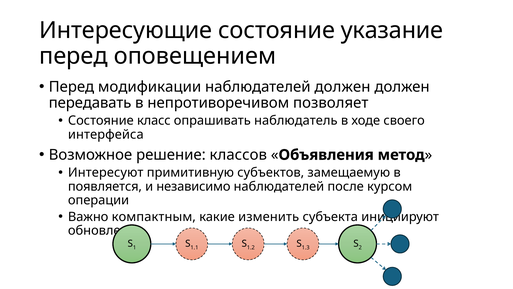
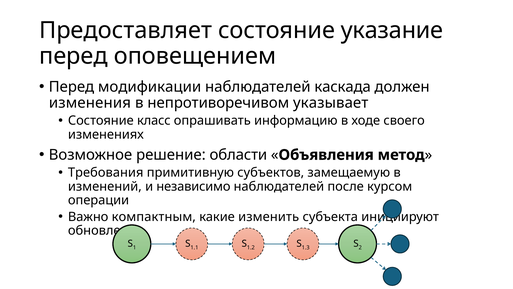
Интересующие: Интересующие -> Предоставляет (126, 30)
наблюдателей должен: должен -> каскада (343, 87)
передавать: передавать -> изменения (90, 103)
позволяет: позволяет -> указывает (331, 103)
наблюдатель: наблюдатель -> информацию (296, 121)
интерфейса: интерфейса -> изменениях (106, 134)
классов: классов -> области (238, 155)
Интересуют: Интересуют -> Требования (106, 172)
появляется: появляется -> изменений (105, 186)
